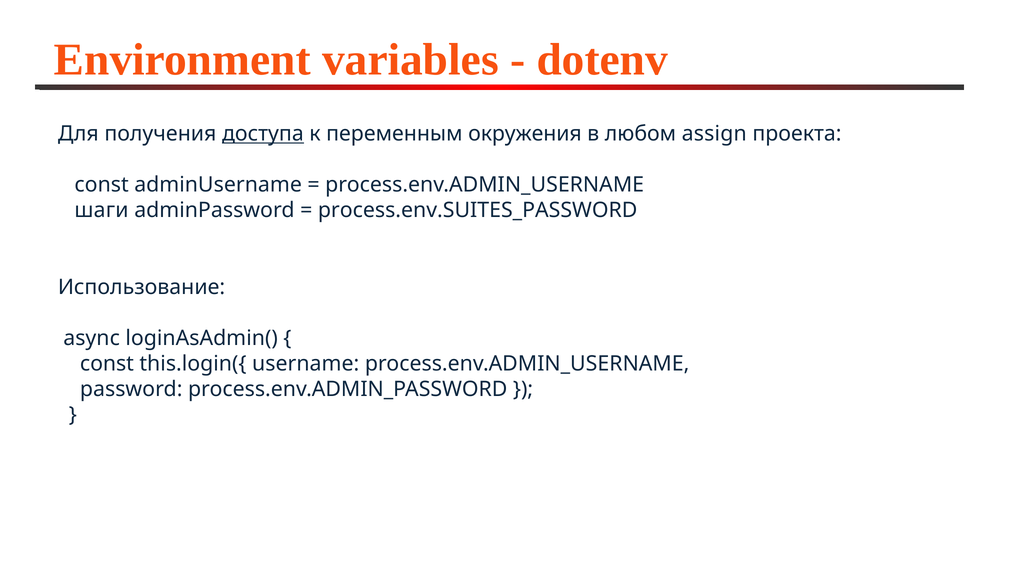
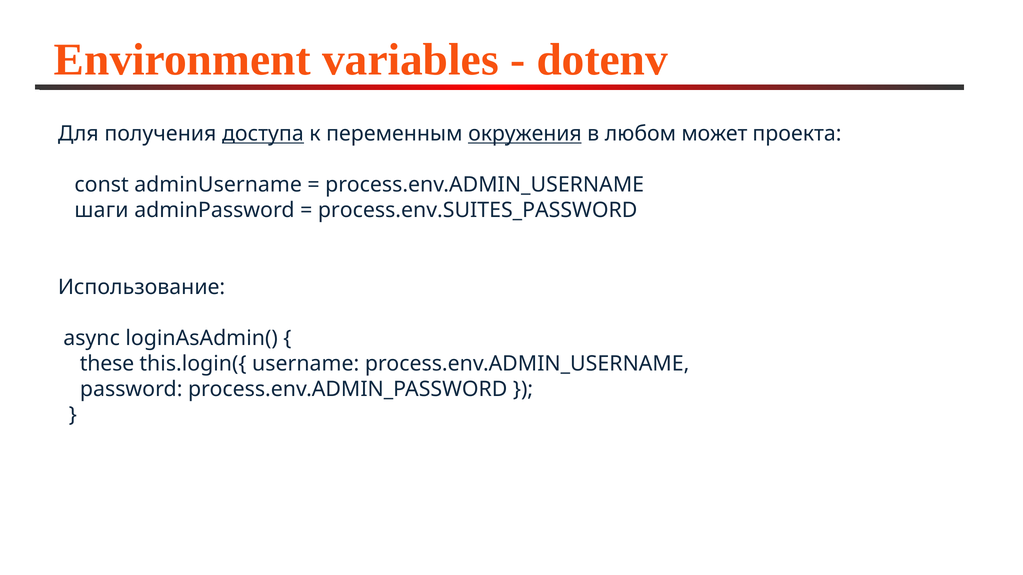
окружения underline: none -> present (525, 134)
assign: assign -> может (714, 134)
const: const -> these (107, 364)
